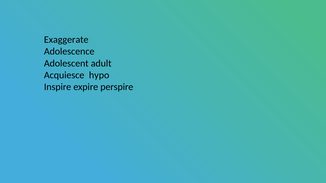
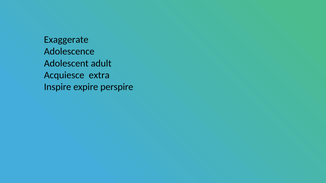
hypo: hypo -> extra (99, 75)
